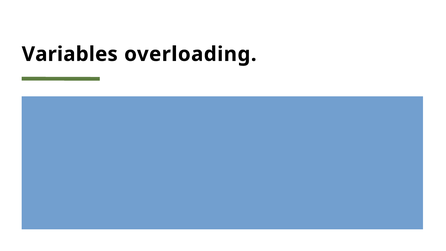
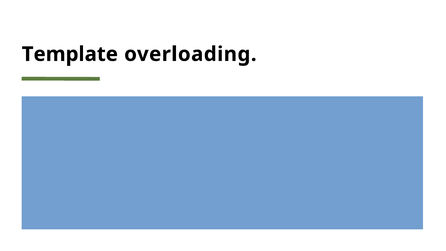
Variables: Variables -> Template (70, 54)
